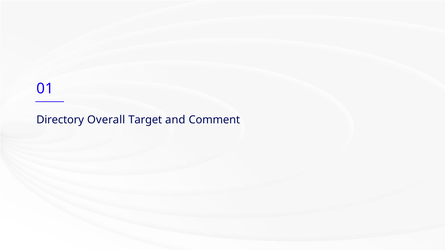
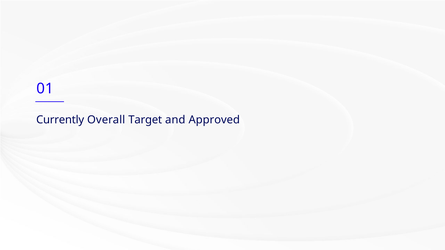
Directory: Directory -> Currently (60, 120)
Comment: Comment -> Approved (214, 120)
